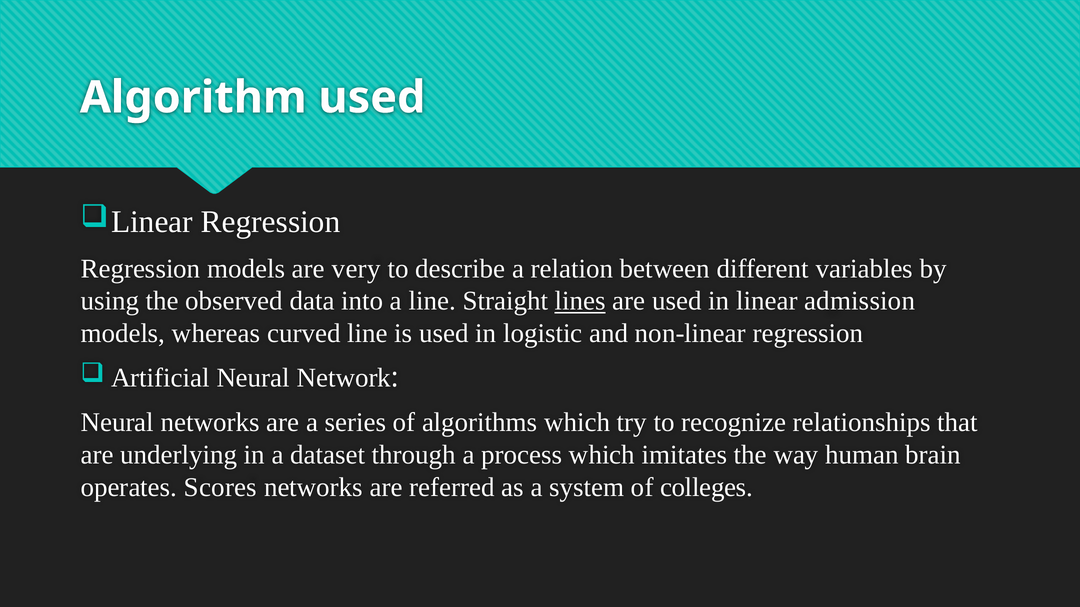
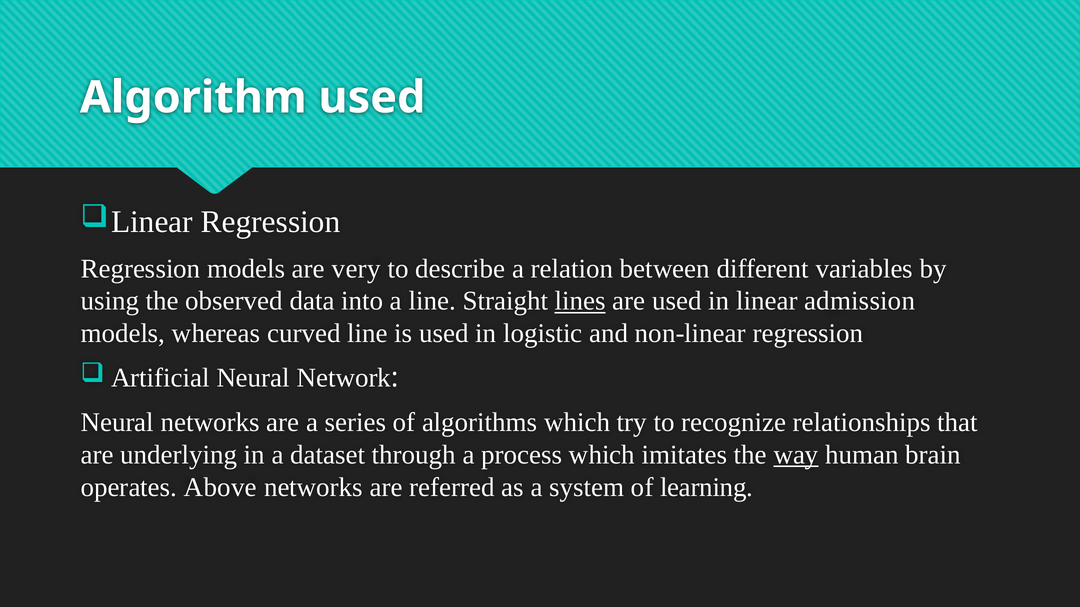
way underline: none -> present (796, 455)
Scores: Scores -> Above (220, 488)
colleges: colleges -> learning (707, 488)
